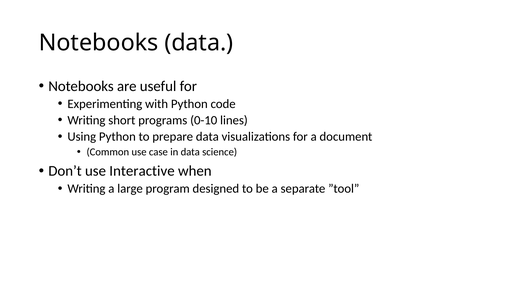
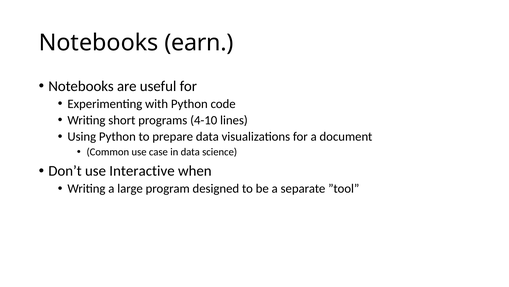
Notebooks data: data -> earn (199, 43)
0-10: 0-10 -> 4-10 (204, 120)
